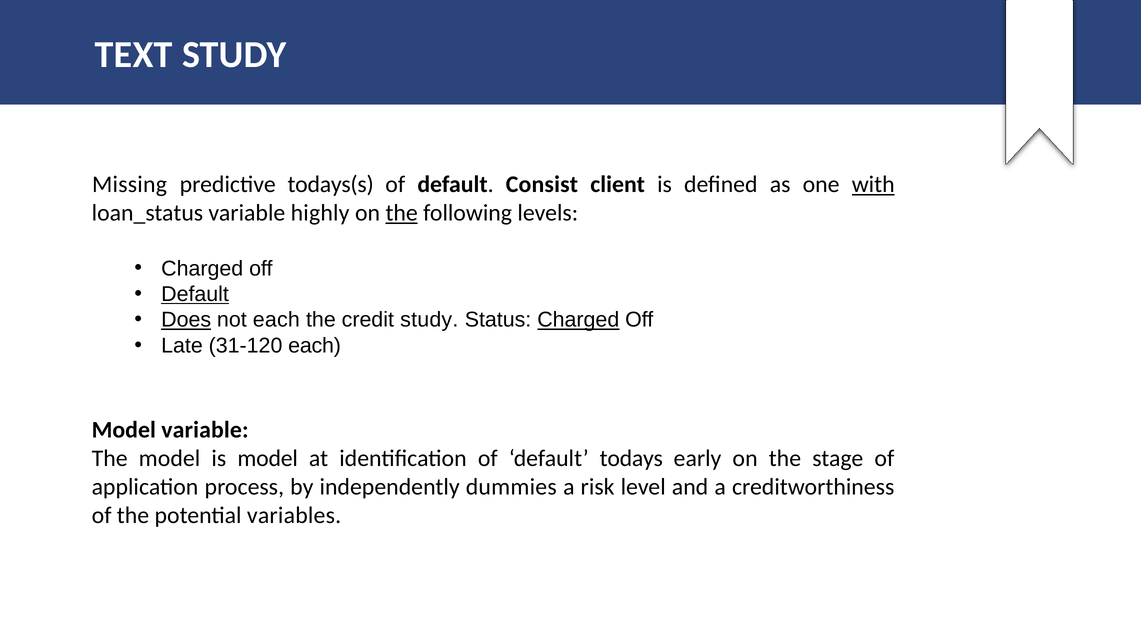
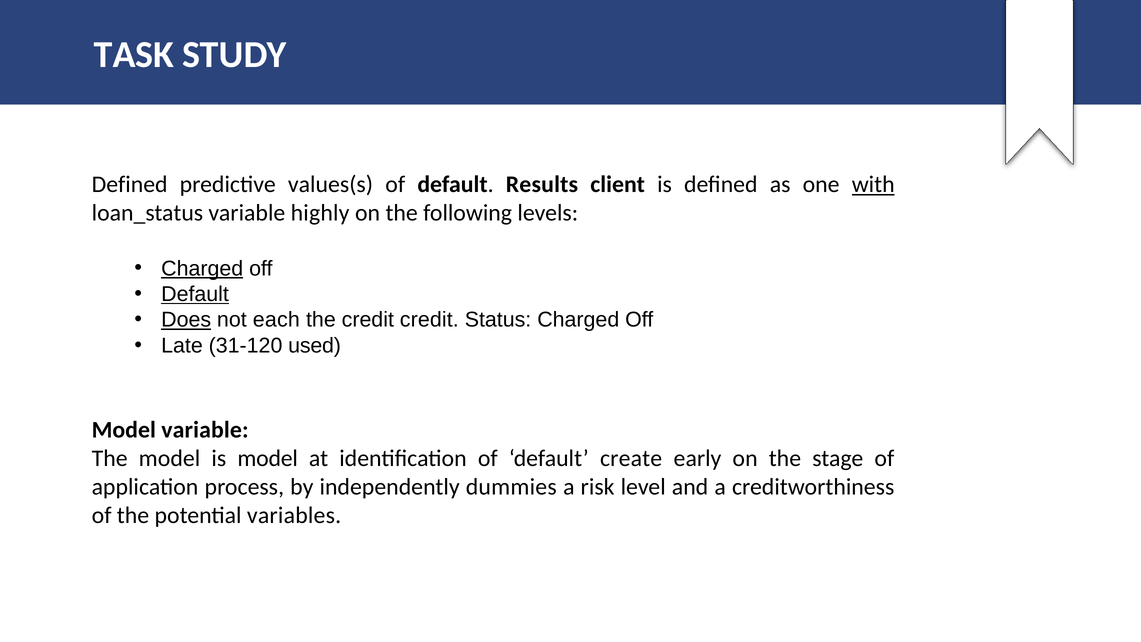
TEXT: TEXT -> TASK (134, 55)
Missing: Missing -> Defined (130, 184)
todays(s: todays(s -> values(s (330, 184)
Consist: Consist -> Results (542, 184)
the underline: present -> none (402, 213)
Charged underline: none -> present (202, 268)
credit study: study -> credit (429, 320)
Charged underline: present -> none (578, 320)
31-120 each: each -> used (315, 346)
todays: todays -> create (631, 458)
